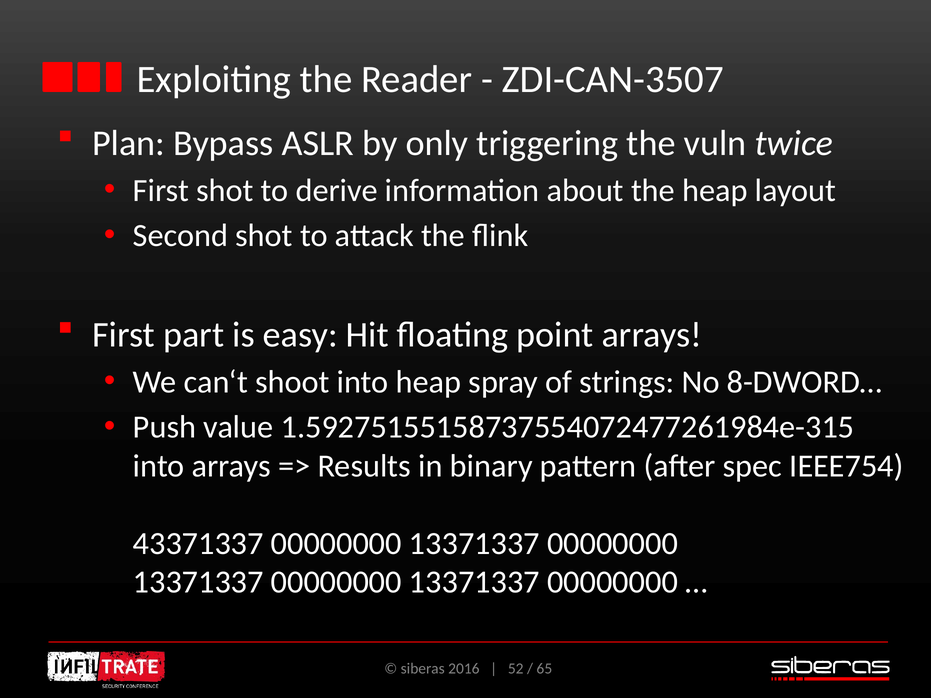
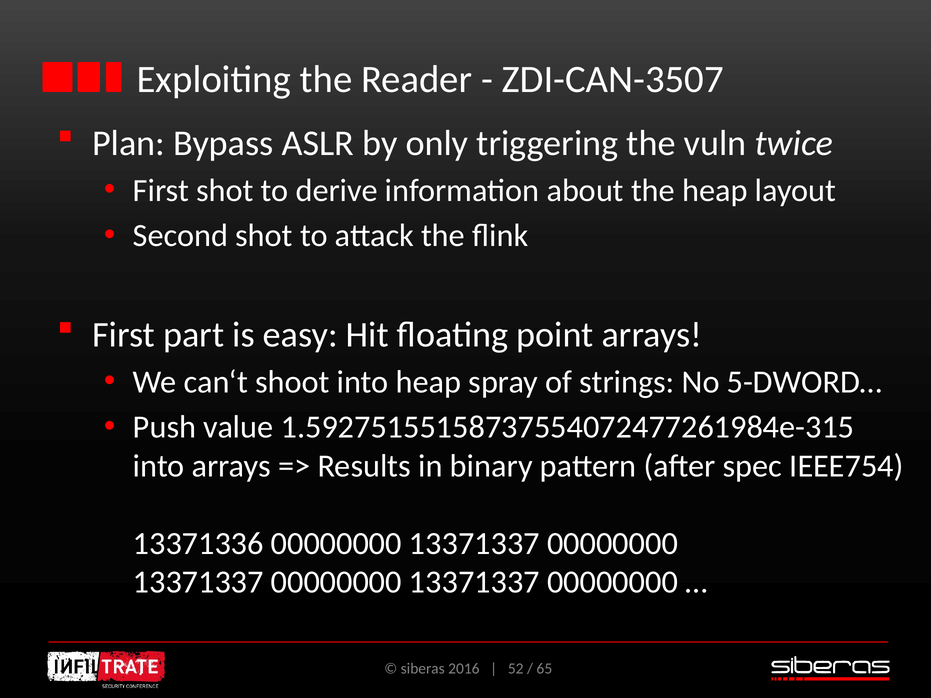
8-DWORD…: 8-DWORD… -> 5-DWORD… (805, 382)
43371337: 43371337 -> 13371336 (198, 544)
